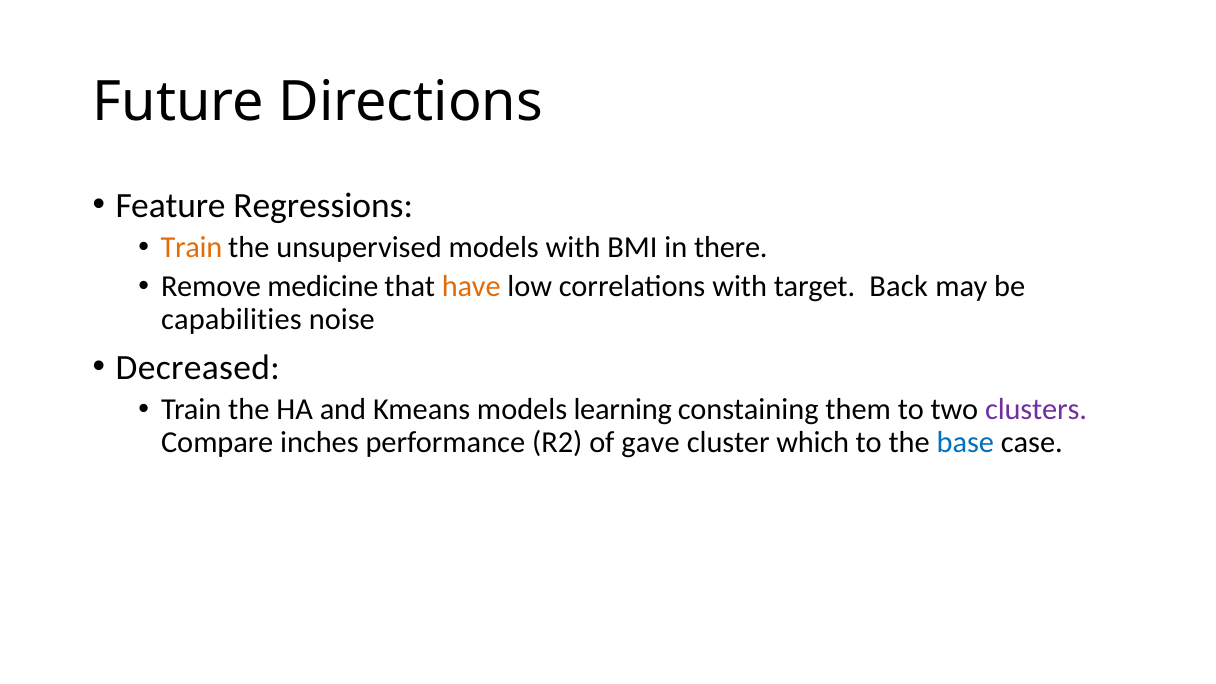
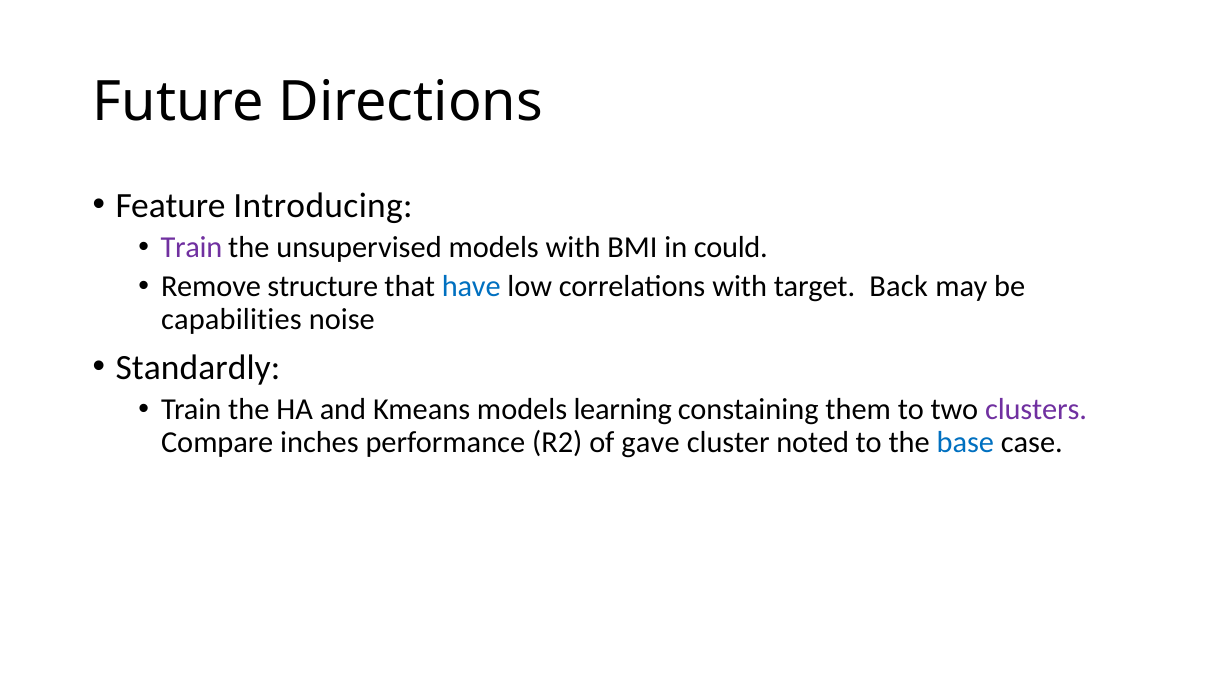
Regressions: Regressions -> Introducing (323, 206)
Train colour: orange -> purple (191, 248)
there: there -> could (731, 248)
medicine: medicine -> structure (323, 287)
have colour: orange -> blue (471, 287)
Decreased: Decreased -> Standardly (198, 368)
which: which -> noted (813, 442)
